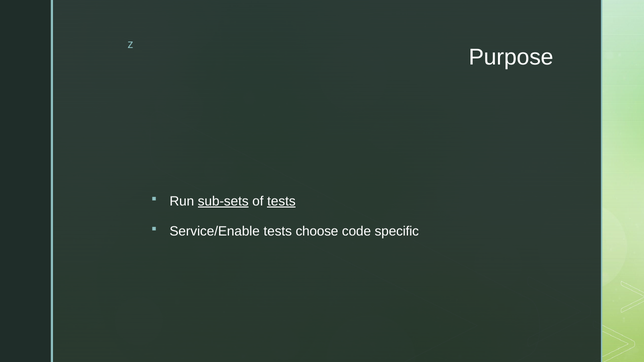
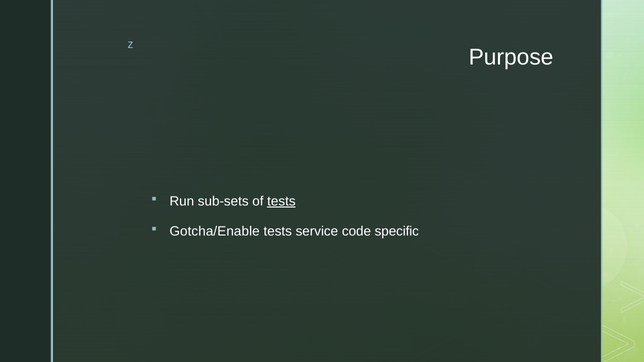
sub-sets underline: present -> none (223, 201)
Service/Enable: Service/Enable -> Gotcha/Enable (215, 232)
choose: choose -> service (317, 232)
